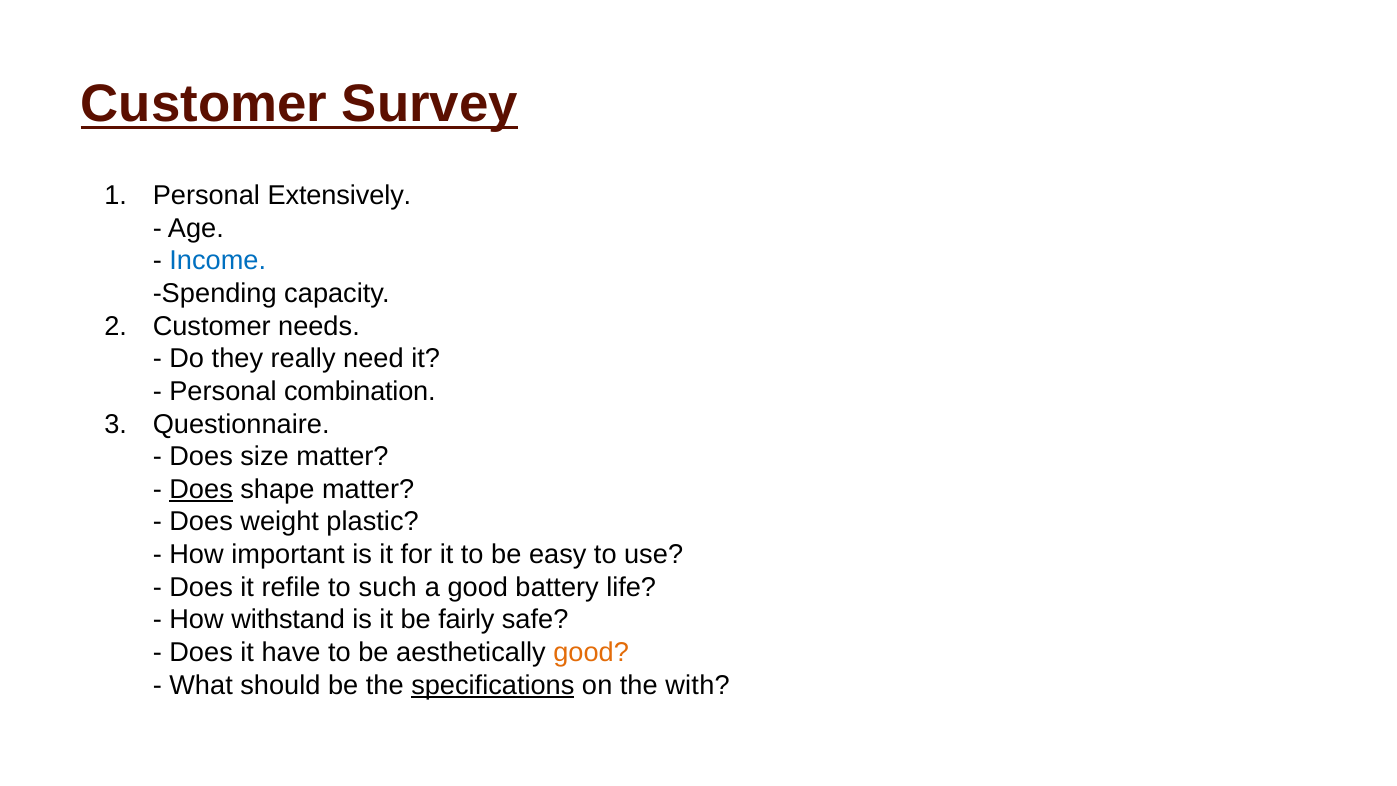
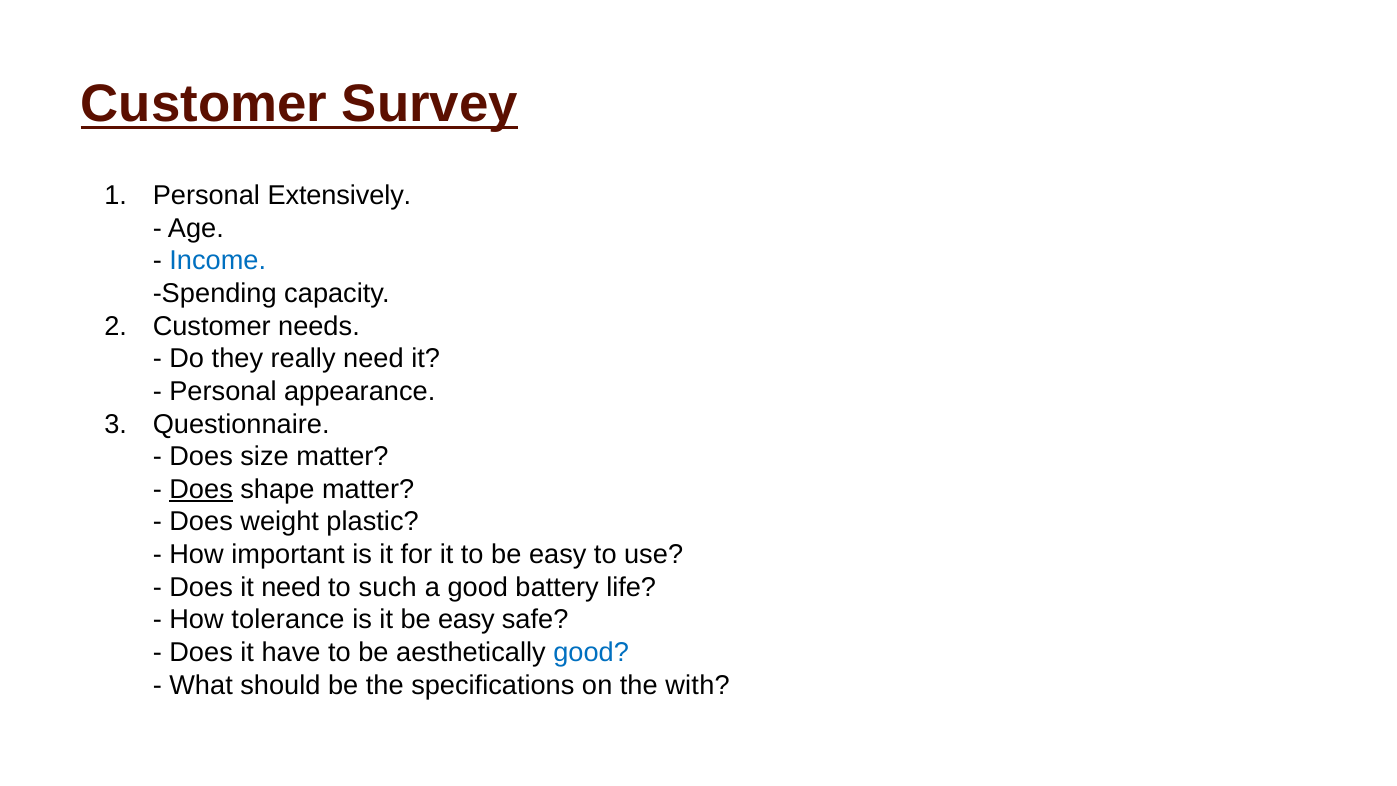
combination: combination -> appearance (360, 391)
it refile: refile -> need (291, 587)
withstand: withstand -> tolerance (288, 620)
it be fairly: fairly -> easy (466, 620)
good colour: orange -> blue (591, 652)
specifications underline: present -> none (493, 685)
